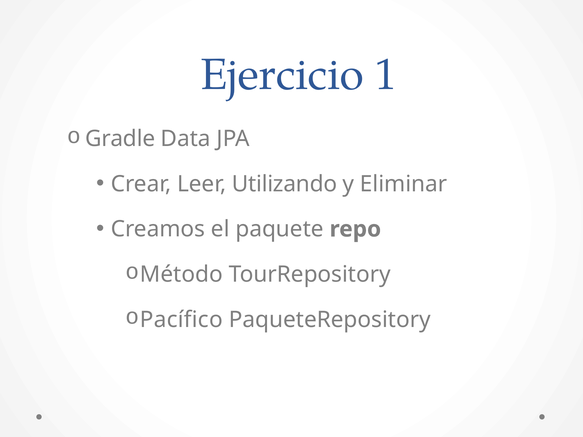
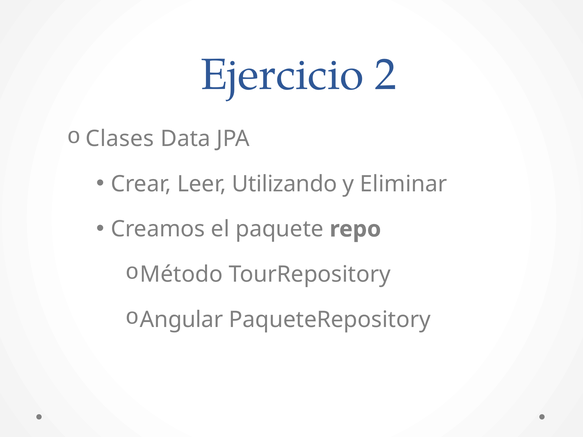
1: 1 -> 2 (386, 75)
Gradle: Gradle -> Clases (120, 139)
Pacífico: Pacífico -> Angular (182, 320)
